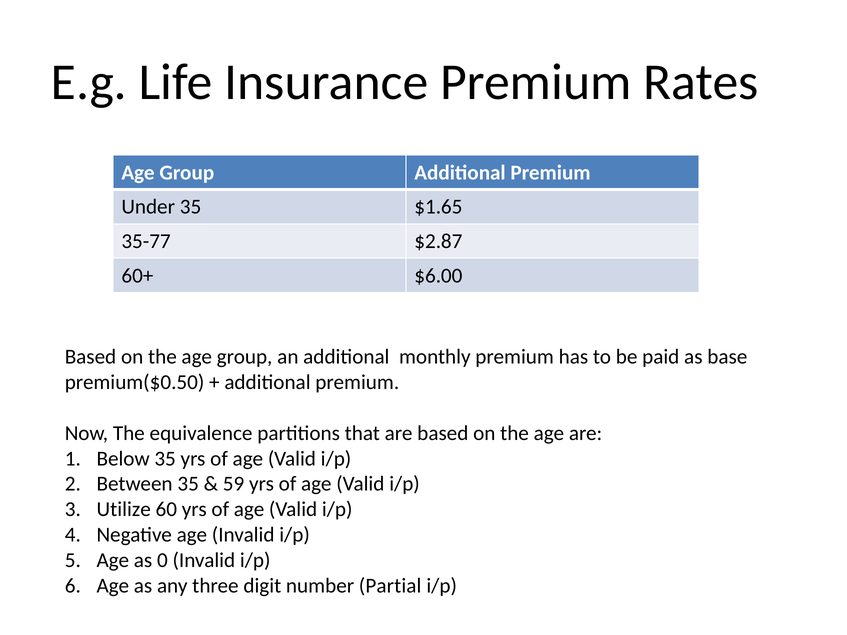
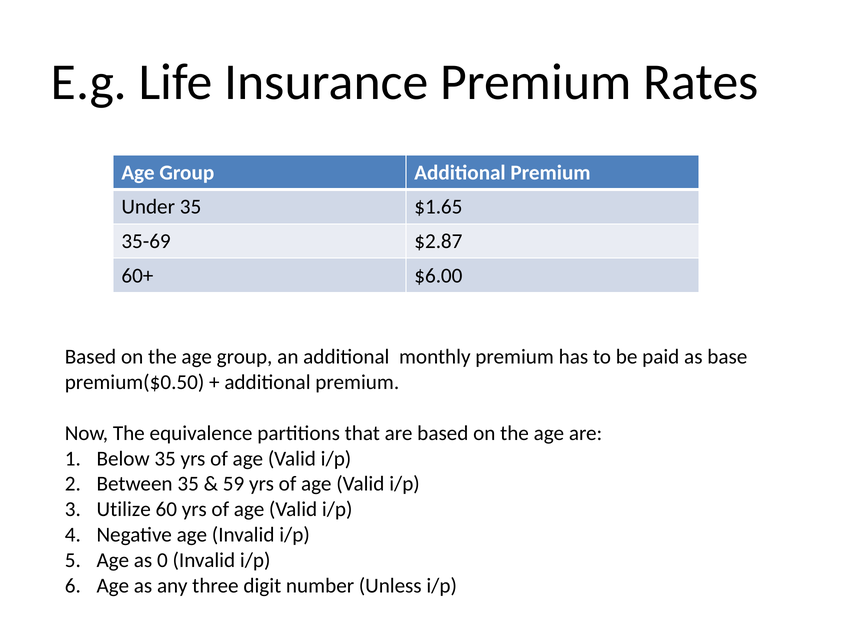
35-77: 35-77 -> 35-69 (146, 241)
Partial: Partial -> Unless (390, 586)
